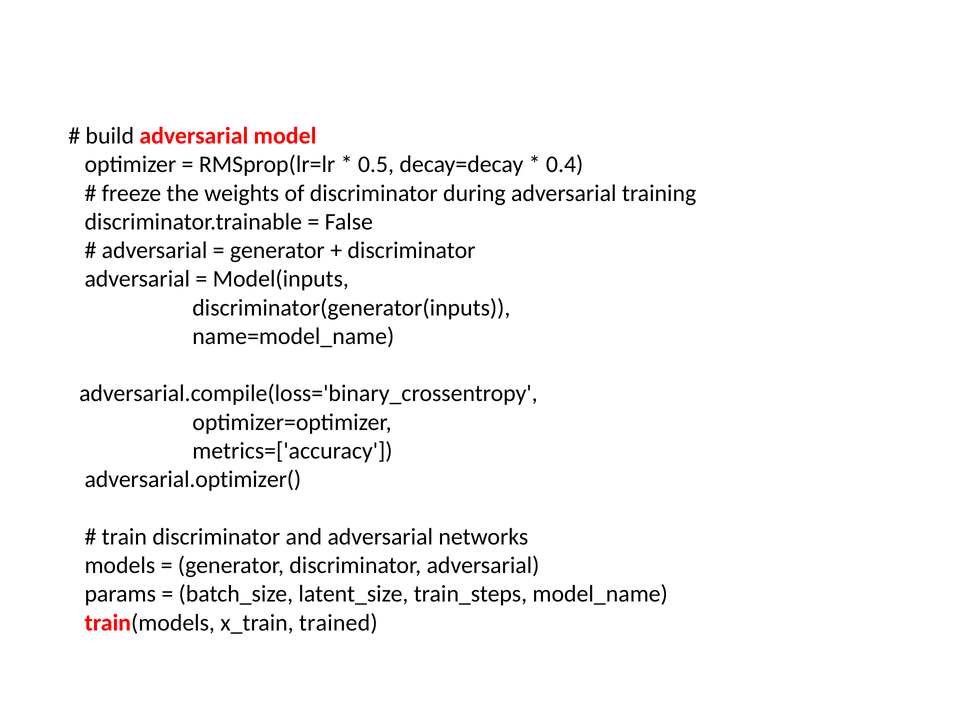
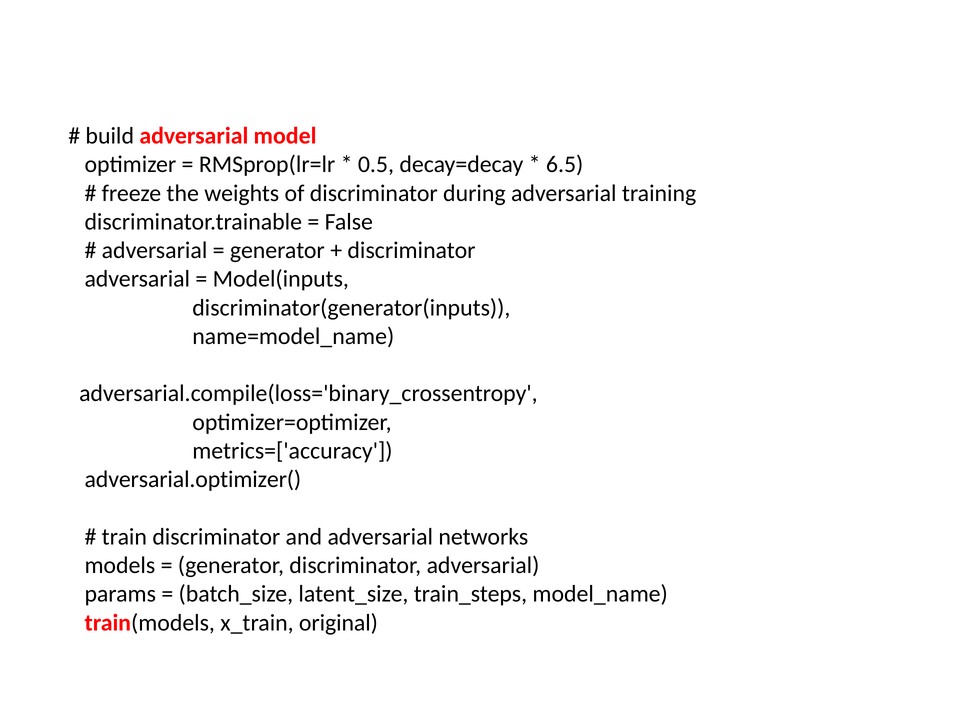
0.4: 0.4 -> 6.5 (565, 164)
trained: trained -> original (338, 622)
